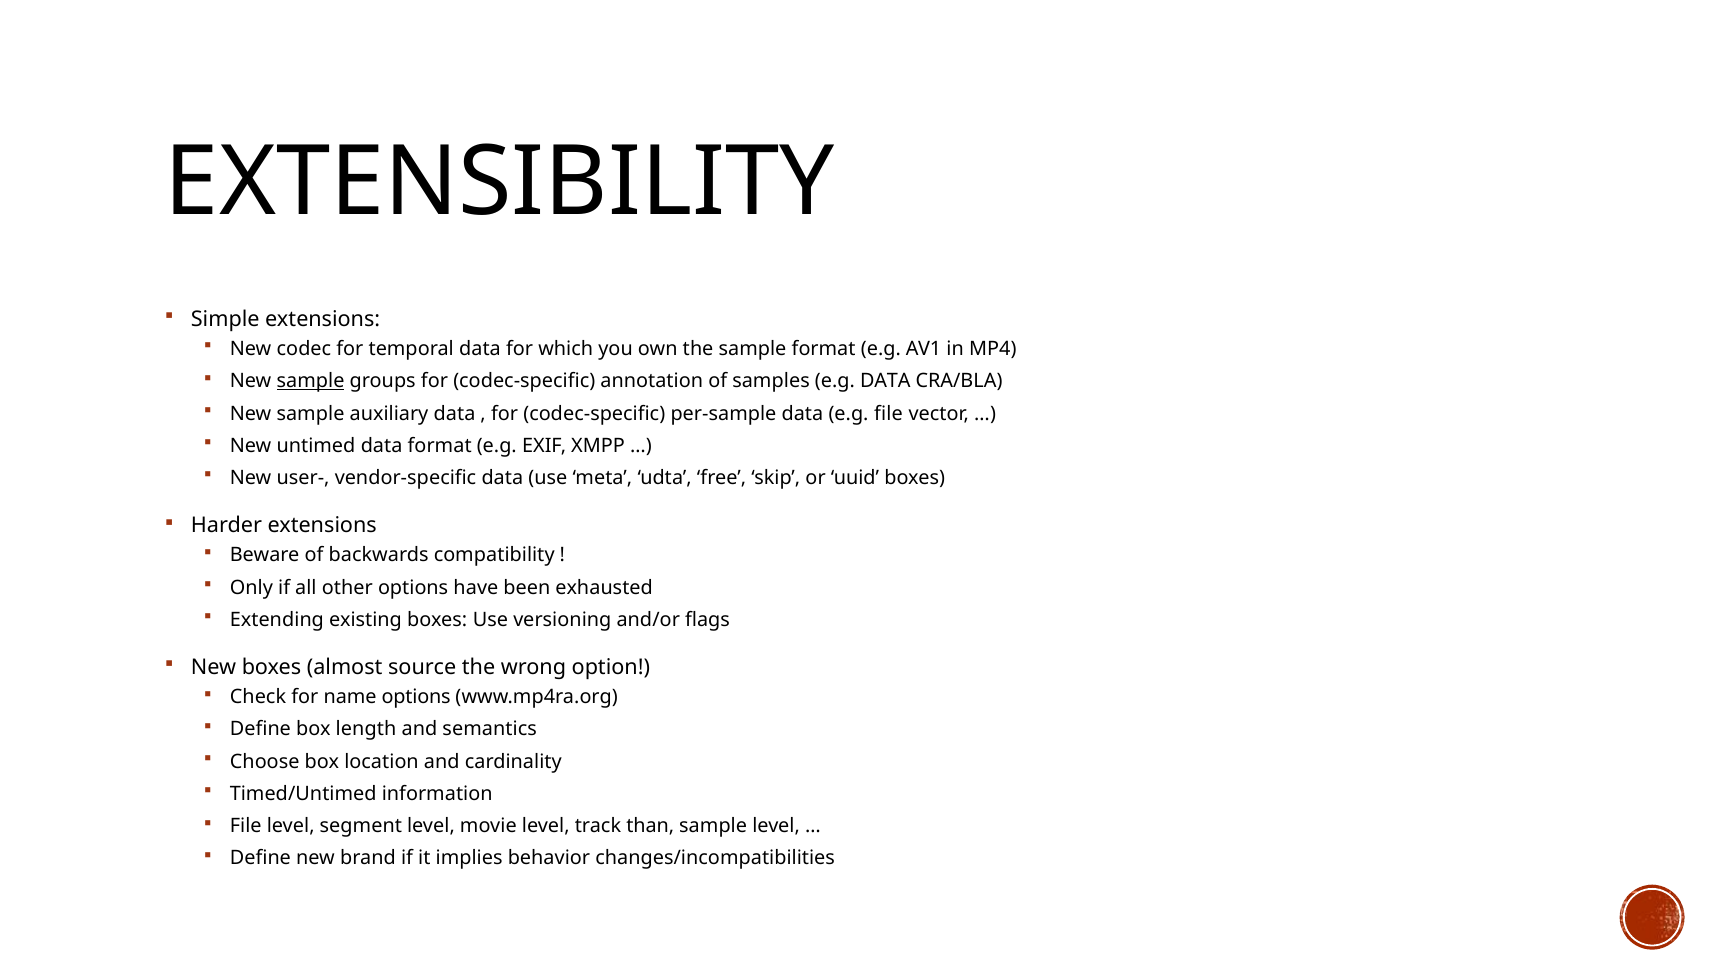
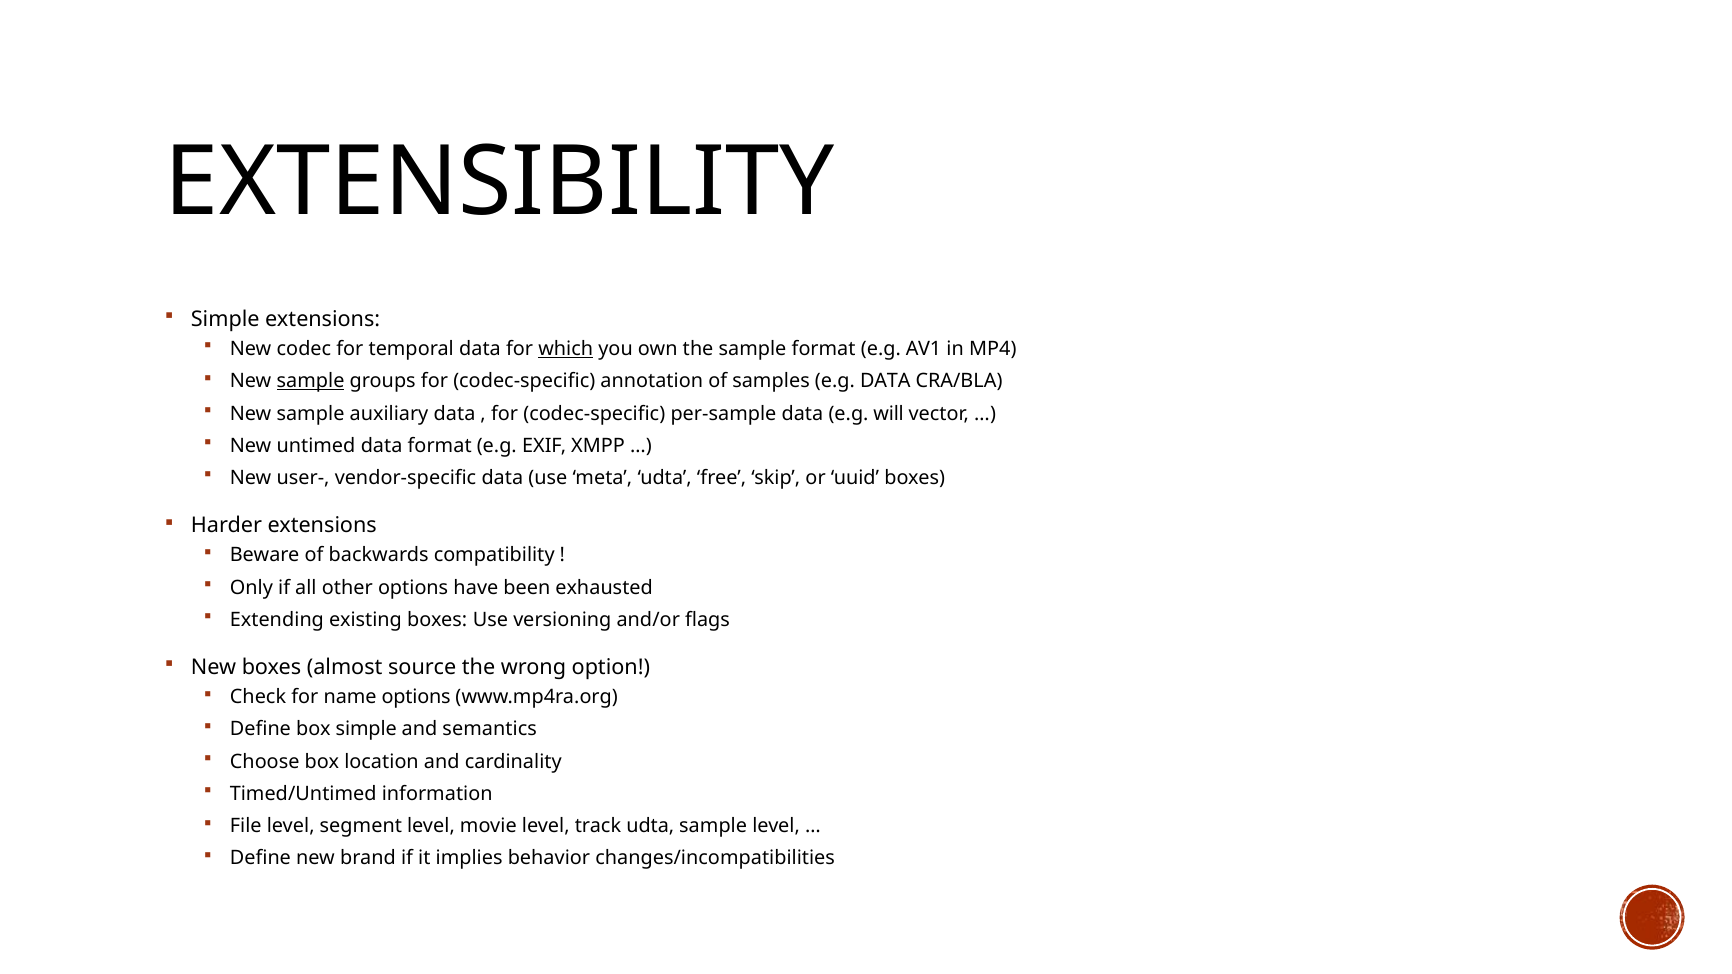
which underline: none -> present (566, 349)
e.g file: file -> will (889, 414)
box length: length -> simple (366, 730)
track than: than -> udta (650, 826)
